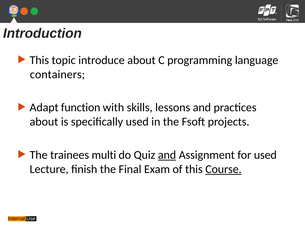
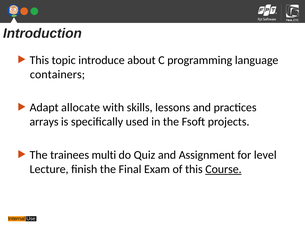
function: function -> allocate (81, 107)
about: about -> arrays (44, 122)
and underline: present -> none (167, 155)
for used: used -> level (265, 155)
